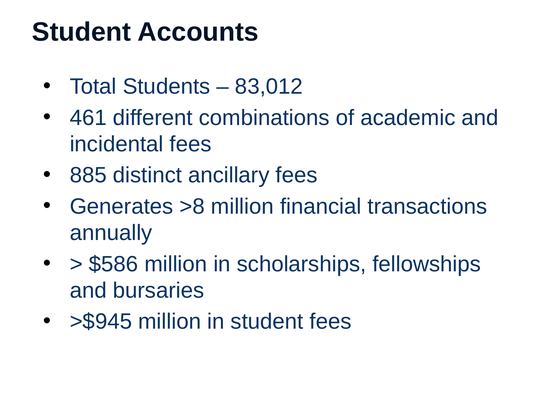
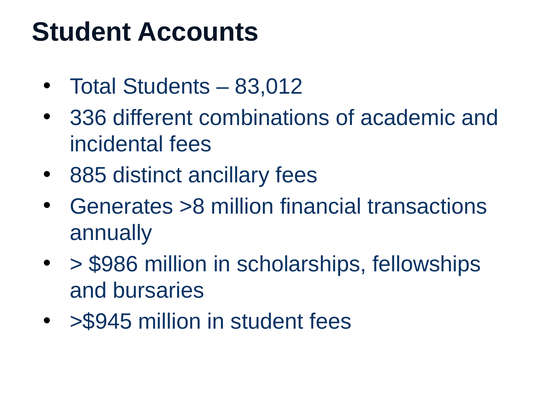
461: 461 -> 336 (88, 118)
$586: $586 -> $986 (113, 265)
